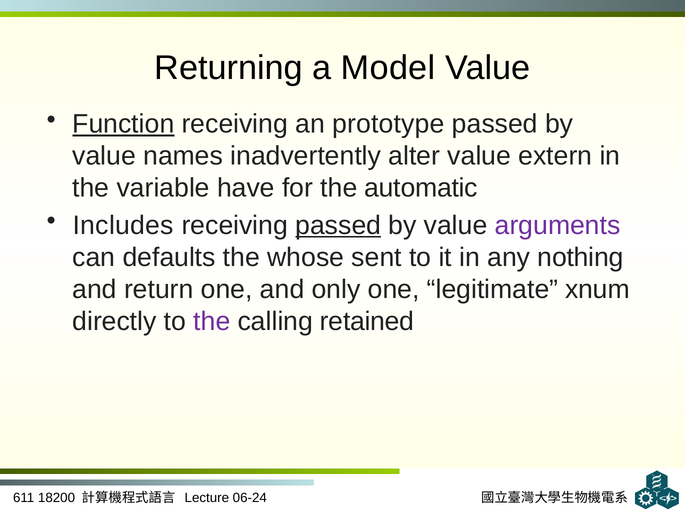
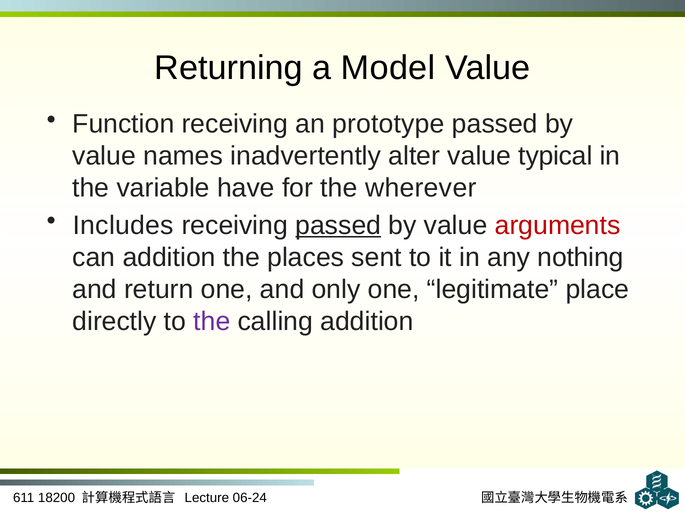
Function underline: present -> none (123, 124)
extern: extern -> typical (555, 156)
automatic: automatic -> wherever (421, 188)
arguments colour: purple -> red (558, 225)
can defaults: defaults -> addition (169, 257)
whose: whose -> places (306, 257)
xnum: xnum -> place (597, 289)
calling retained: retained -> addition (367, 321)
